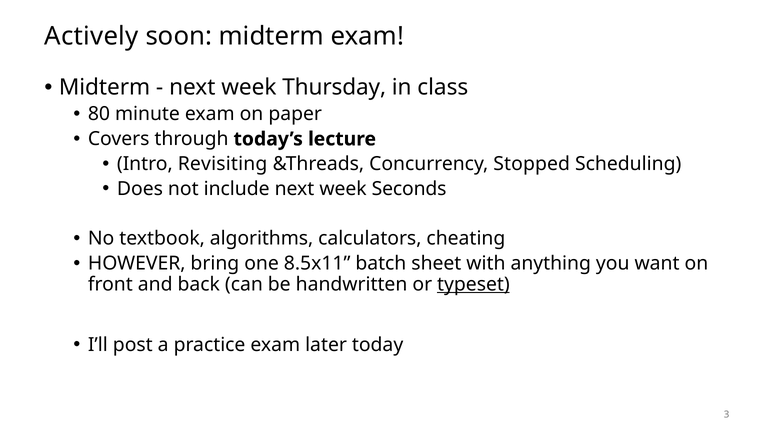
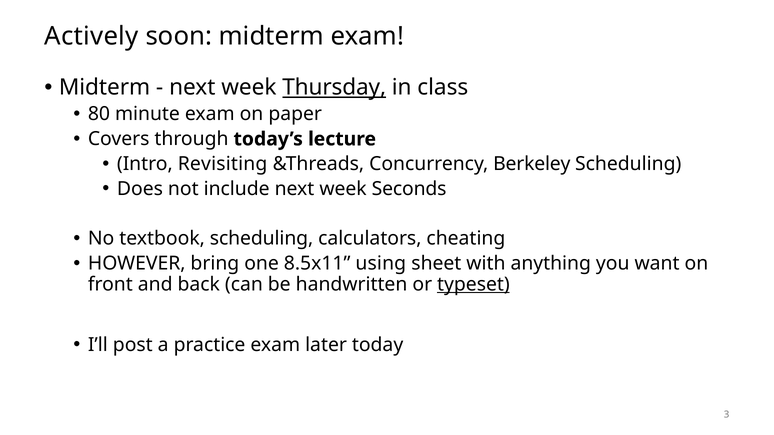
Thursday underline: none -> present (334, 88)
Stopped: Stopped -> Berkeley (532, 164)
textbook algorithms: algorithms -> scheduling (262, 239)
batch: batch -> using (381, 264)
